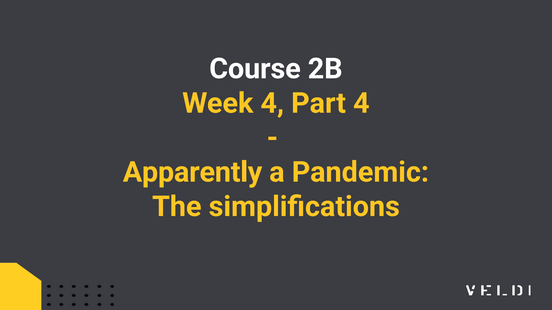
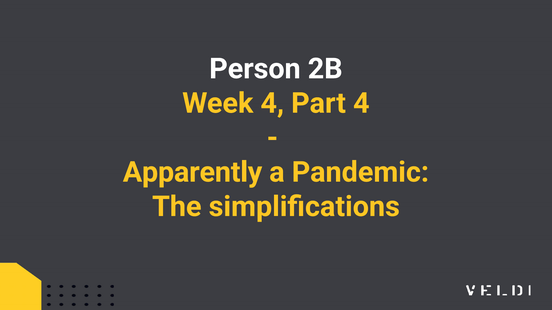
Course: Course -> Person (255, 69)
